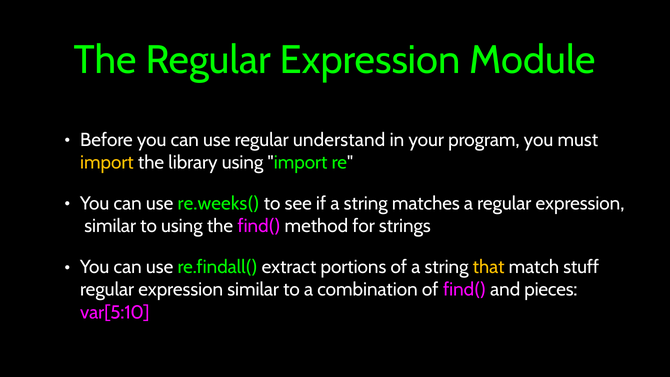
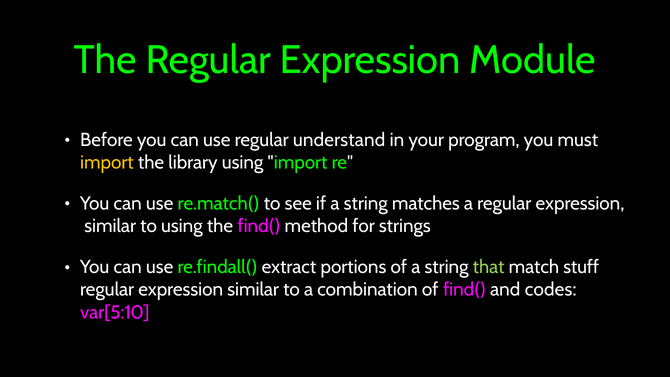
re.weeks(: re.weeks( -> re.match( (219, 204)
that colour: yellow -> light green (489, 267)
pieces: pieces -> codes (551, 290)
